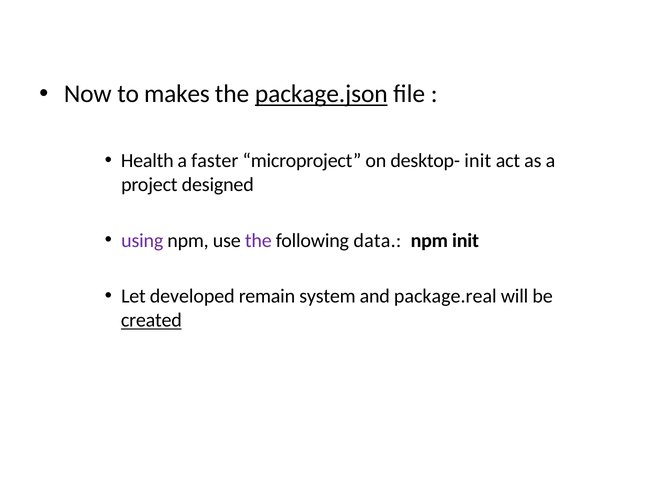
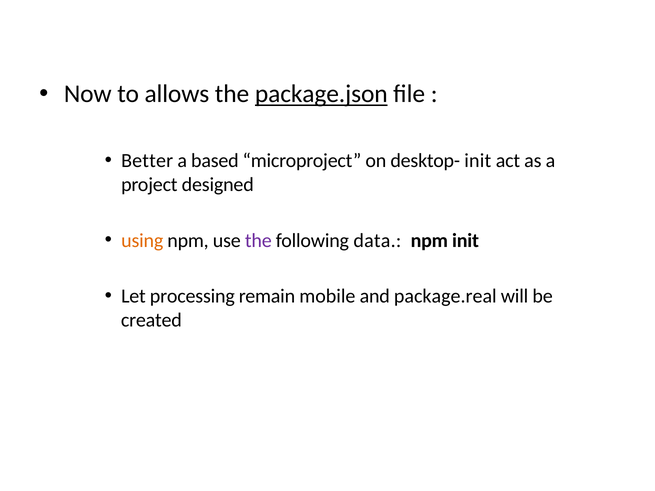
makes: makes -> allows (177, 94)
Health: Health -> Better (147, 161)
faster: faster -> based (215, 161)
using colour: purple -> orange (142, 241)
developed: developed -> processing (192, 297)
system: system -> mobile (327, 297)
created underline: present -> none (151, 320)
